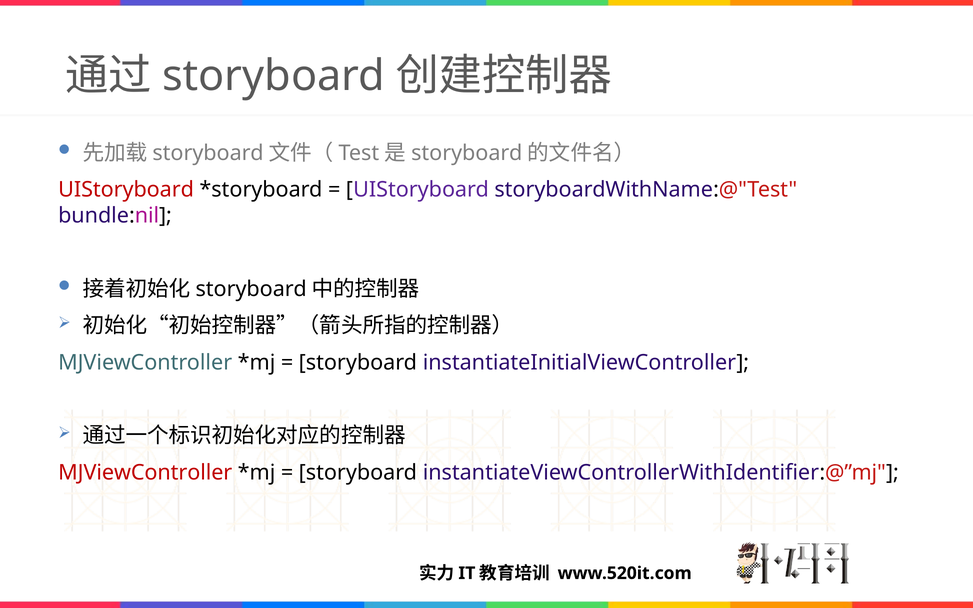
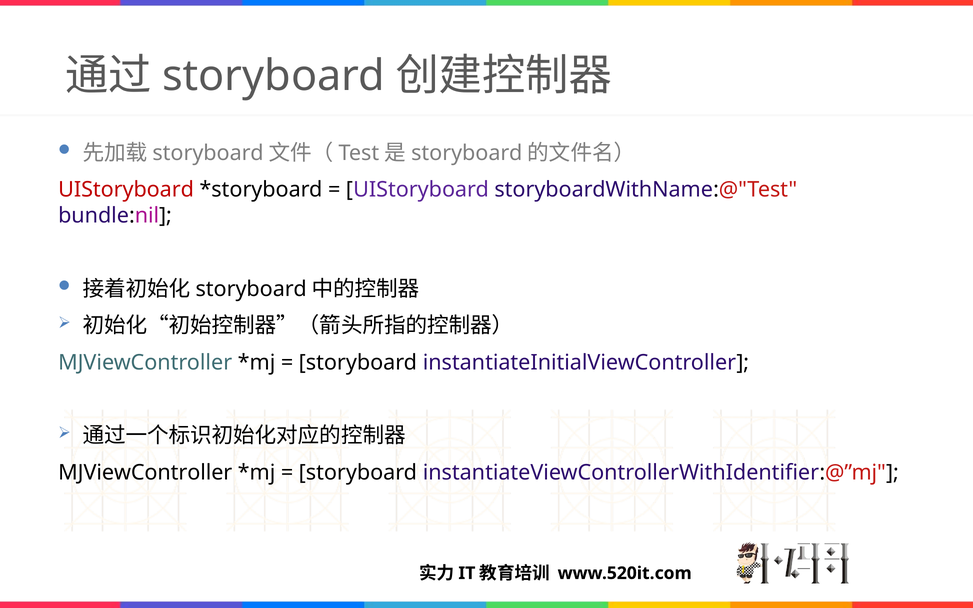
MJViewController colour: red -> black (145, 473)
